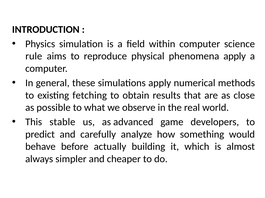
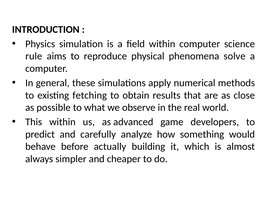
phenomena apply: apply -> solve (235, 56)
This stable: stable -> within (62, 122)
